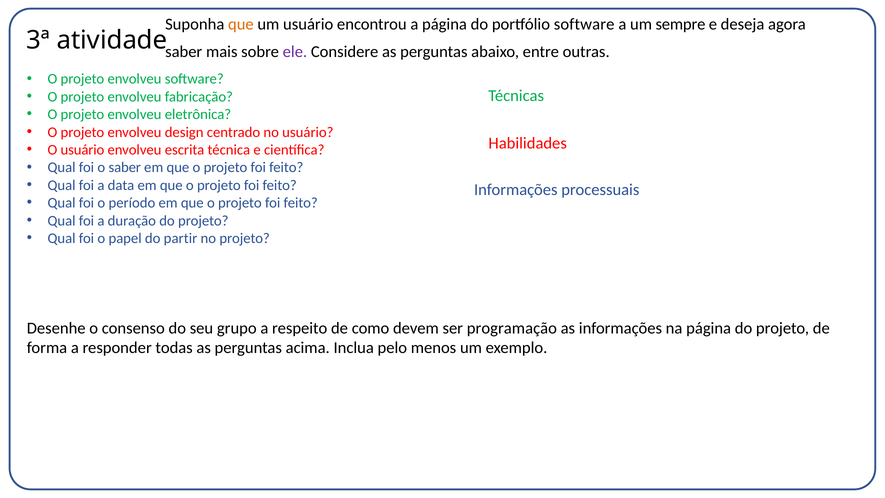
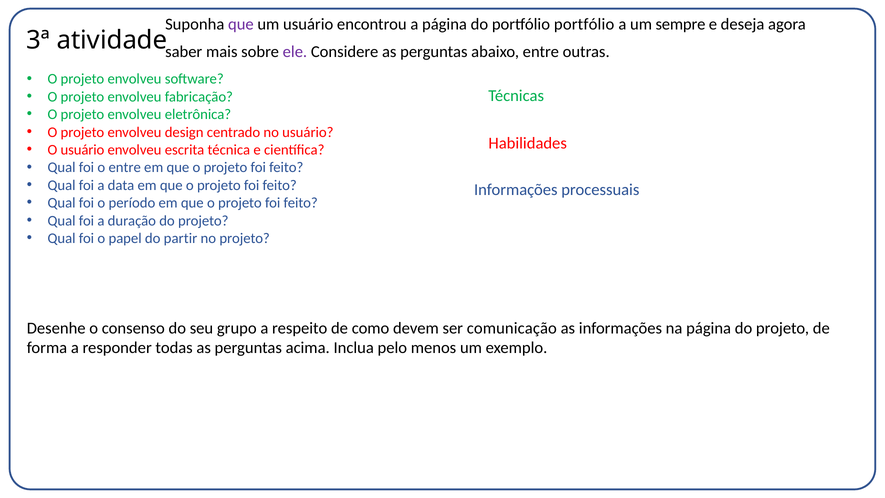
que colour: orange -> purple (241, 24)
portfólio software: software -> portfólio (584, 24)
o saber: saber -> entre (125, 168)
programação: programação -> comunicação (512, 328)
